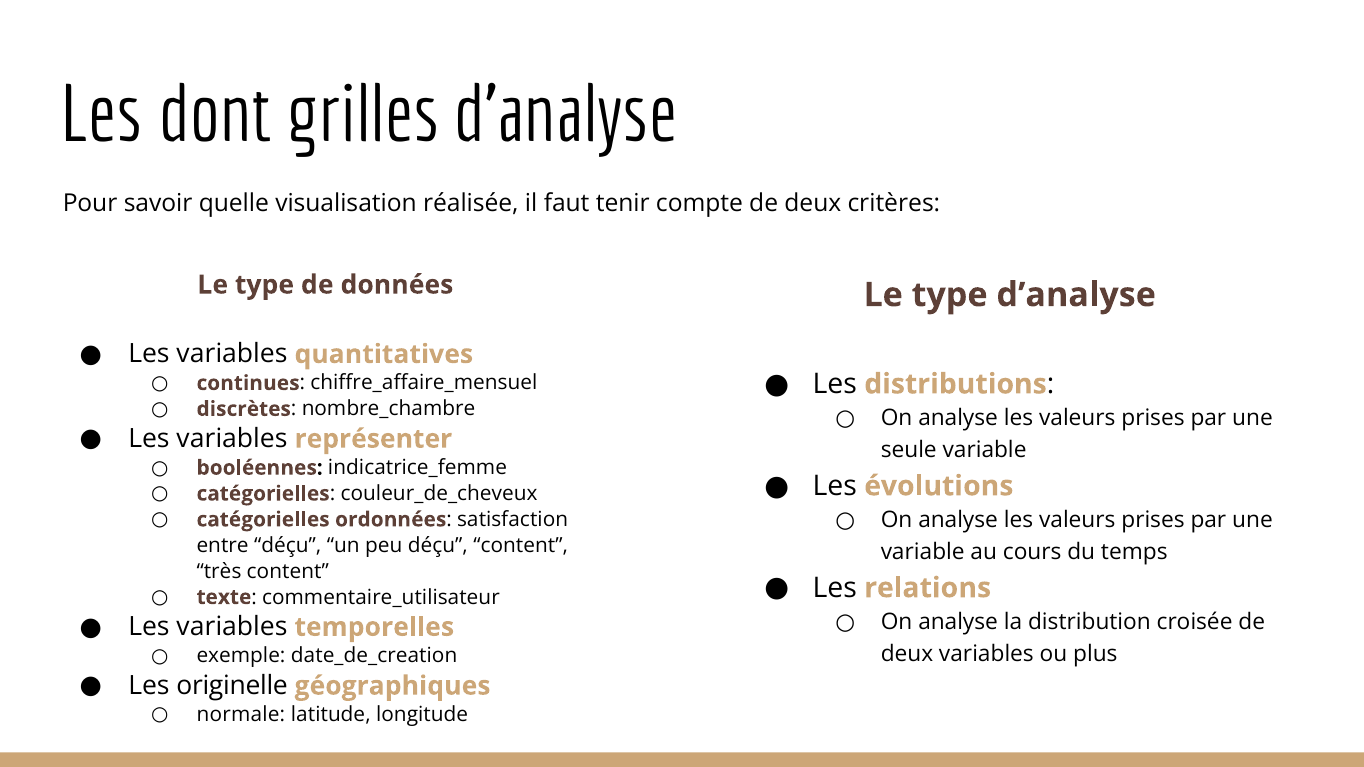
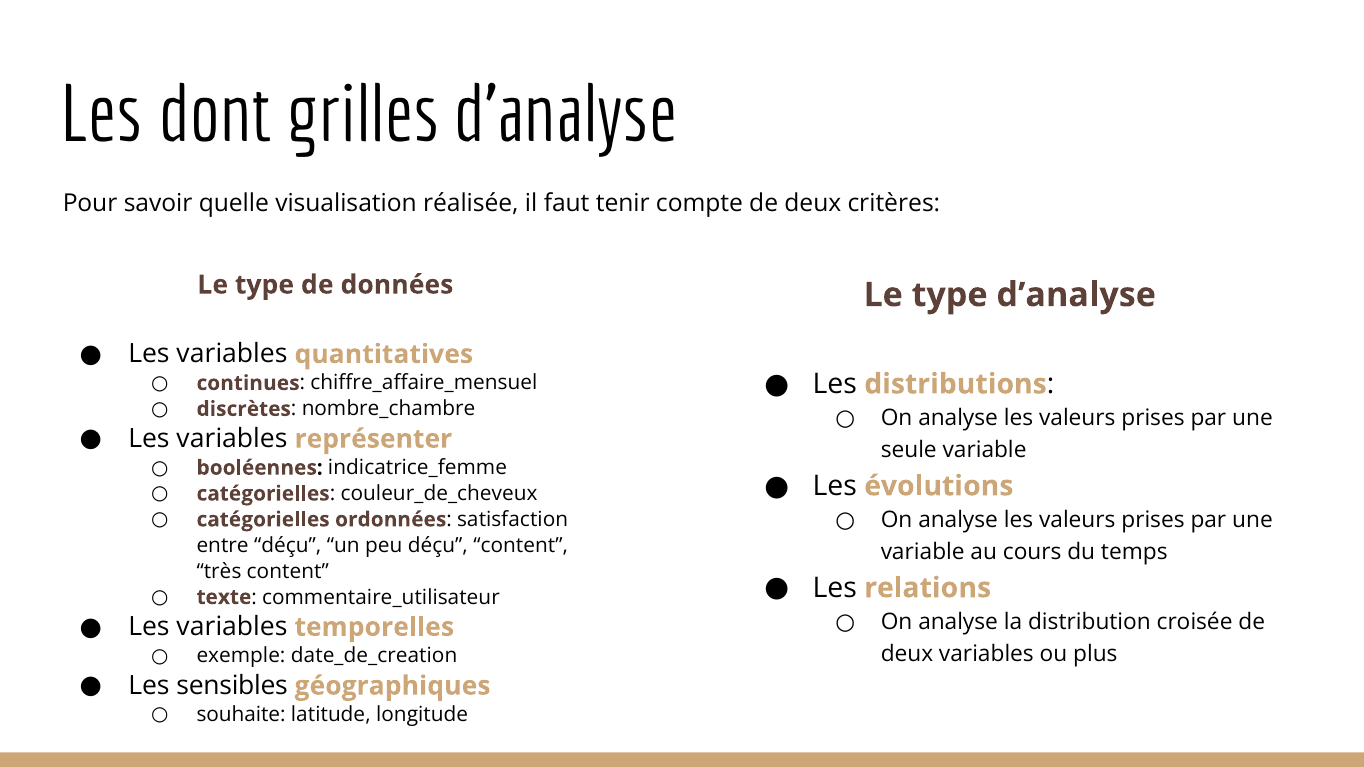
originelle: originelle -> sensibles (232, 686)
normale: normale -> souhaite (241, 715)
